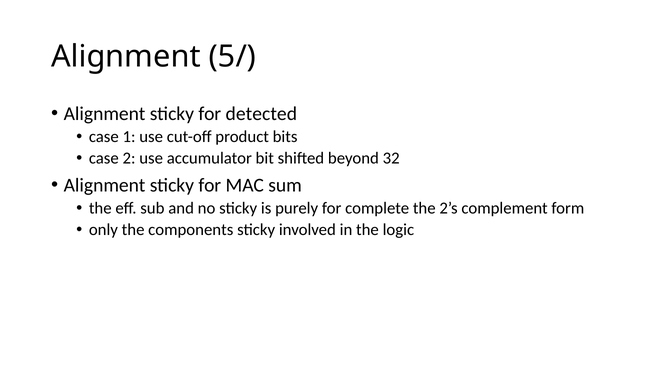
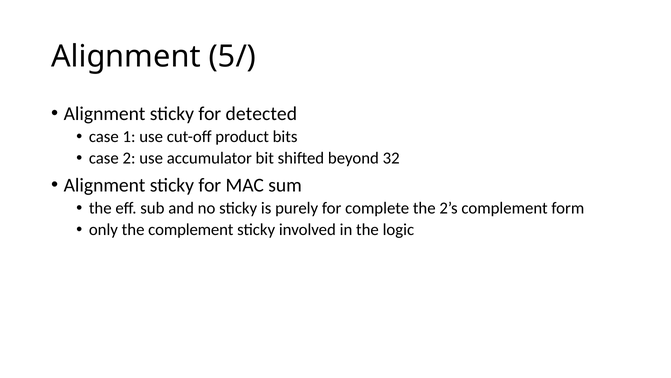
the components: components -> complement (191, 230)
